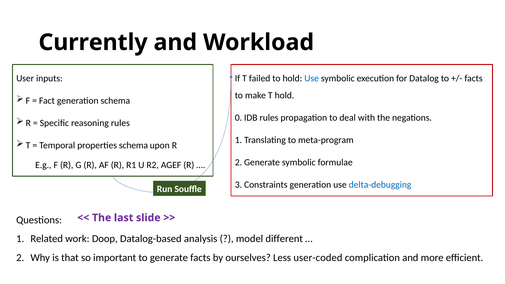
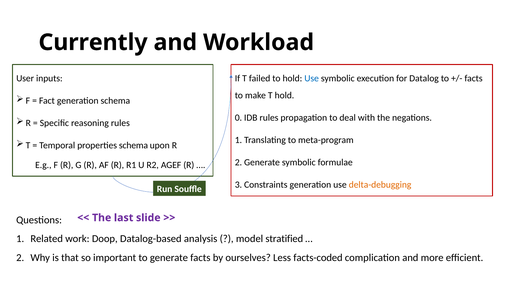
delta-debugging colour: blue -> orange (380, 185)
different: different -> stratified (284, 239)
user-coded: user-coded -> facts-coded (318, 258)
